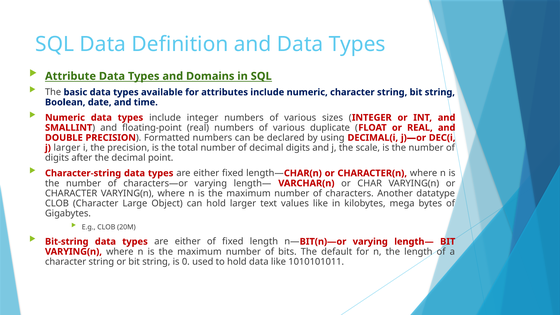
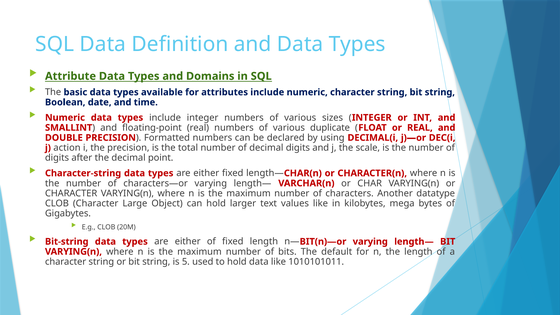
j larger: larger -> action (67, 148)
0: 0 -> 5 (186, 262)
